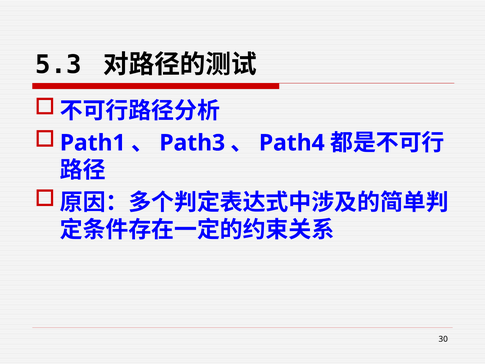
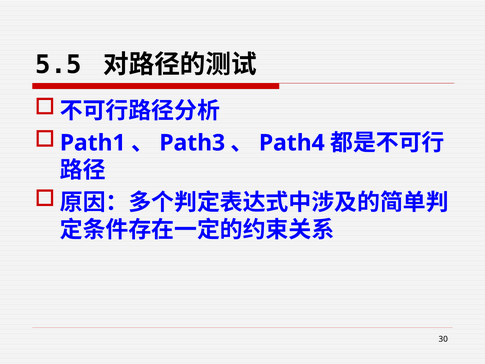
5.3: 5.3 -> 5.5 (58, 65)
